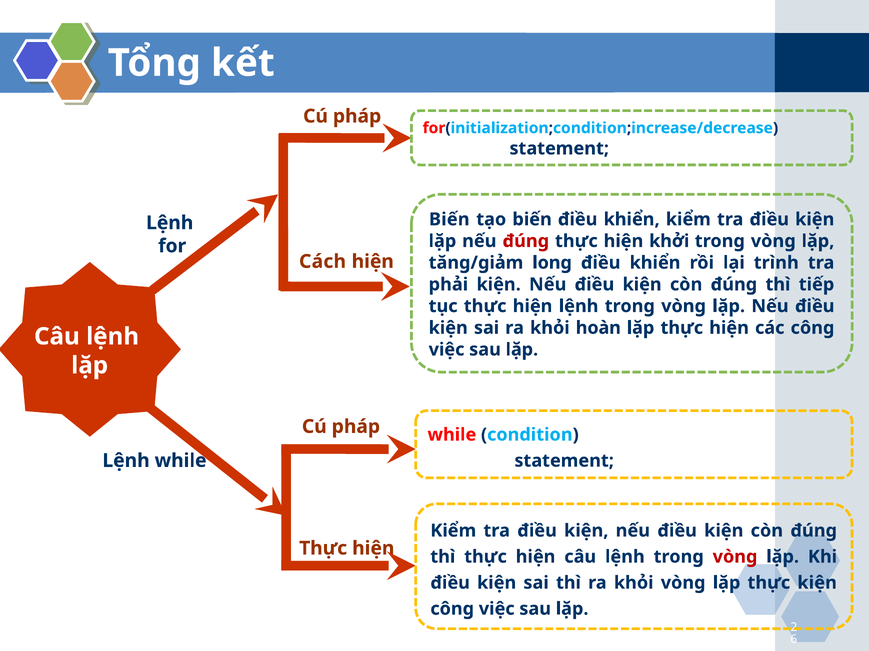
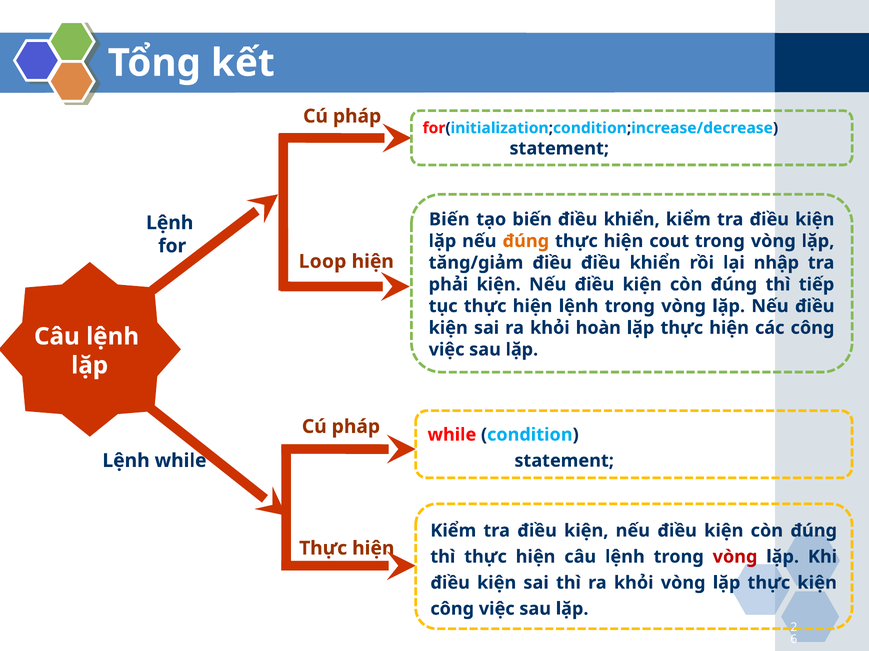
đúng colour: red -> orange (526, 241)
khởi: khởi -> cout (669, 241)
Cách: Cách -> Loop (323, 262)
tăng/giảm long: long -> điều (552, 263)
trình: trình -> nhập (776, 263)
